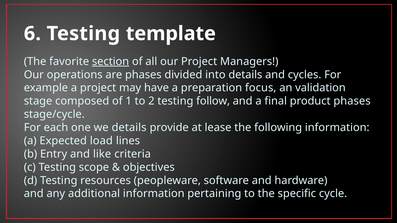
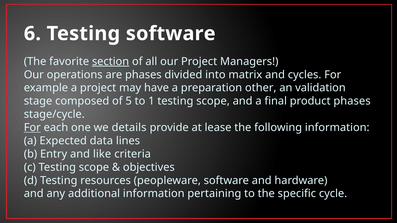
Testing template: template -> software (171, 34)
into details: details -> matrix (245, 75)
focus: focus -> other (261, 88)
1: 1 -> 5 (129, 101)
2: 2 -> 1 (151, 101)
follow: follow -> scope (213, 101)
For underline: none -> present (32, 128)
load: load -> data (101, 141)
